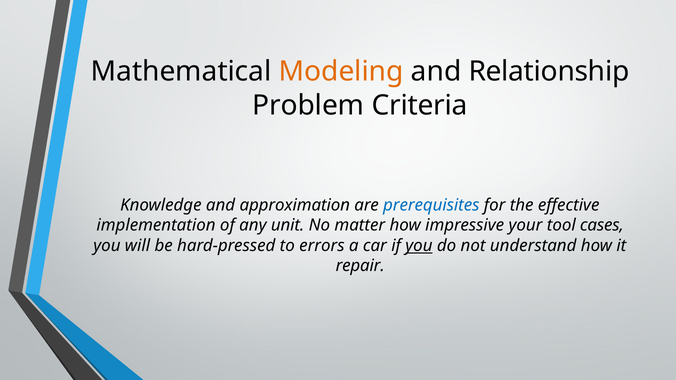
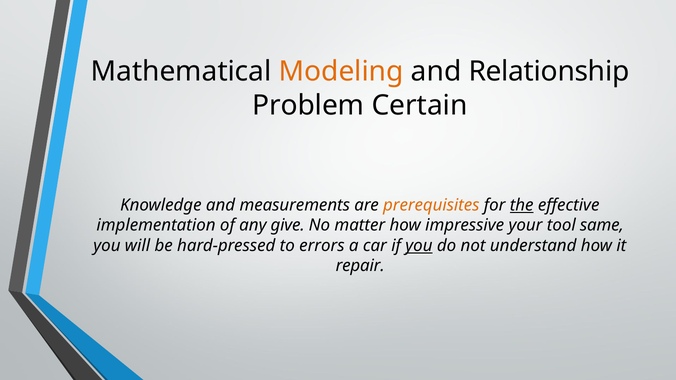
Criteria: Criteria -> Certain (420, 105)
approximation: approximation -> measurements (295, 205)
prerequisites colour: blue -> orange (431, 205)
the underline: none -> present (522, 205)
unit: unit -> give (288, 226)
cases: cases -> same (602, 226)
